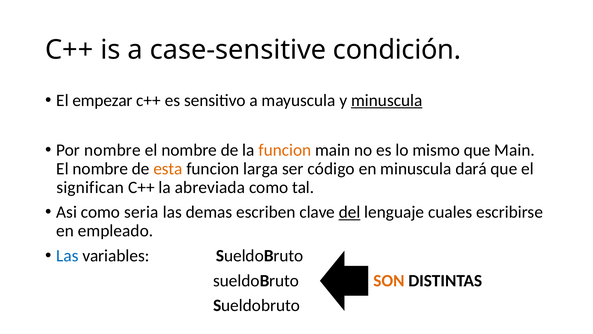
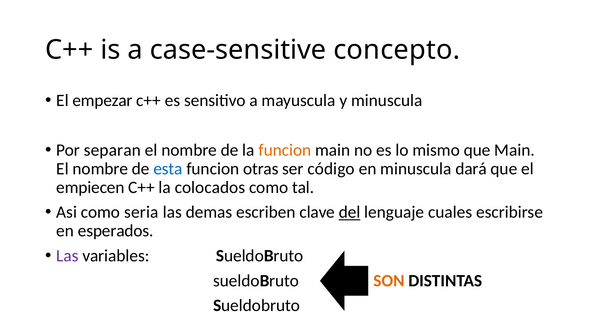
condición: condición -> concepto (397, 50)
minuscula underline: present -> none (387, 100)
Por nombre: nombre -> separan (112, 150)
esta colour: orange -> blue (168, 169)
larga: larga -> otras (261, 169)
significan: significan -> empiecen (90, 187)
abreviada: abreviada -> colocados (210, 187)
empleado: empleado -> esperados (116, 231)
Las colour: blue -> purple (67, 255)
